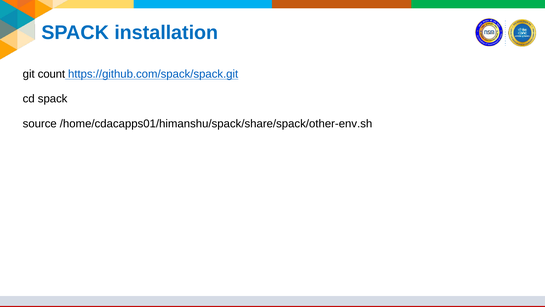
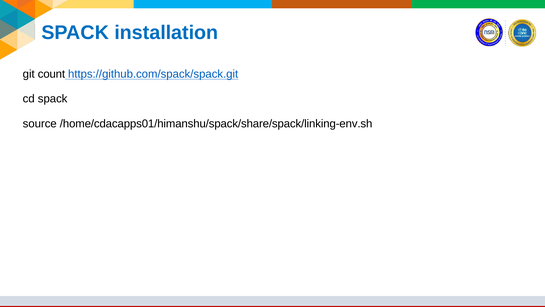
/home/cdacapps01/himanshu/spack/share/spack/other-env.sh: /home/cdacapps01/himanshu/spack/share/spack/other-env.sh -> /home/cdacapps01/himanshu/spack/share/spack/linking-env.sh (216, 123)
